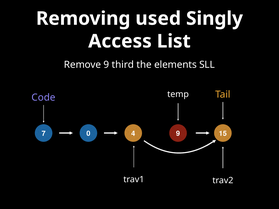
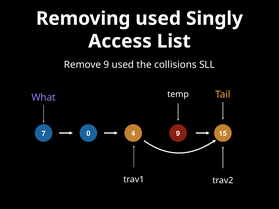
9 third: third -> used (123, 65)
elements: elements -> collisions (175, 65)
Code: Code -> What (44, 98)
